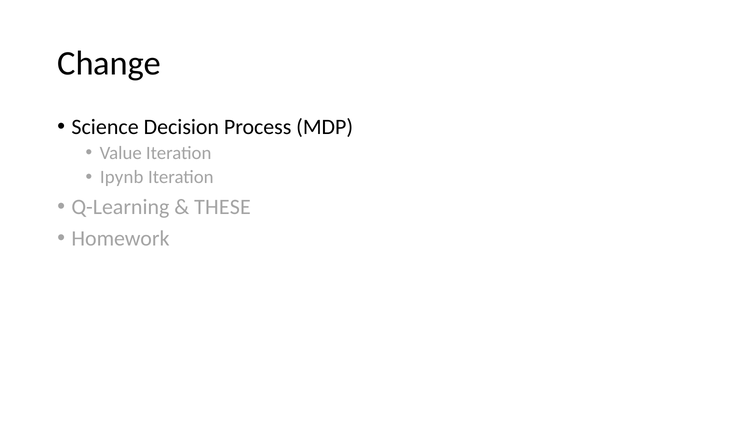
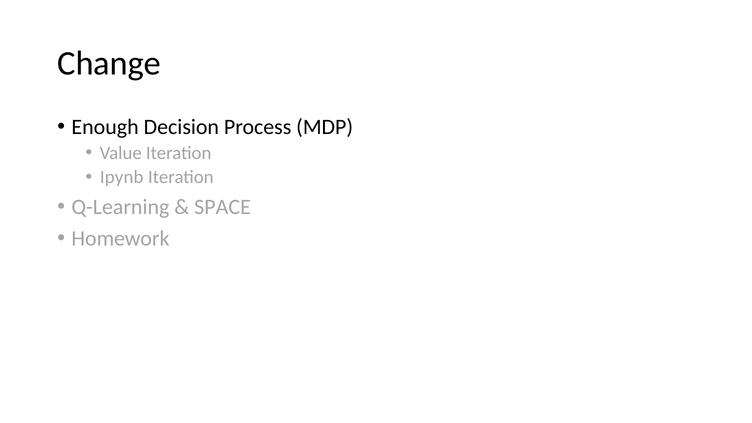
Science: Science -> Enough (105, 127)
THESE: THESE -> SPACE (223, 207)
